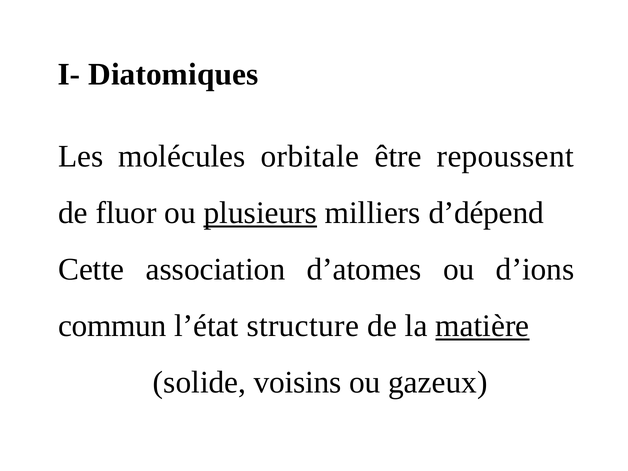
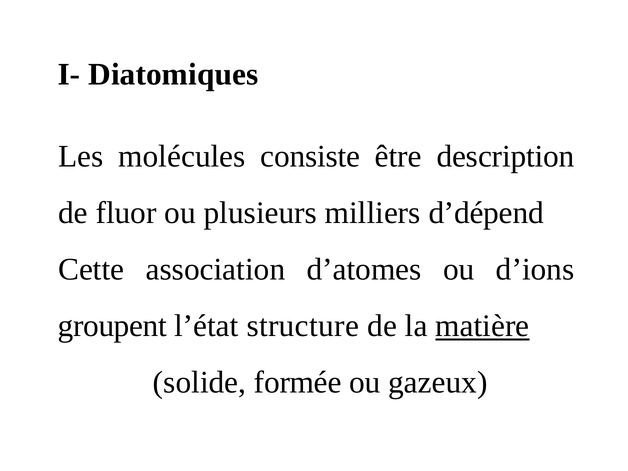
orbitale: orbitale -> consiste (310, 156)
repoussent: repoussent -> description (506, 156)
plusieurs underline: present -> none (260, 213)
commun: commun -> groupent (112, 326)
voisins: voisins -> formée (298, 382)
